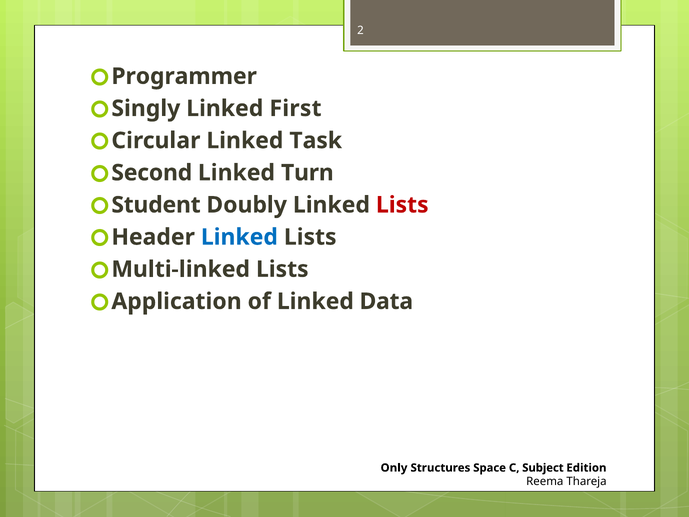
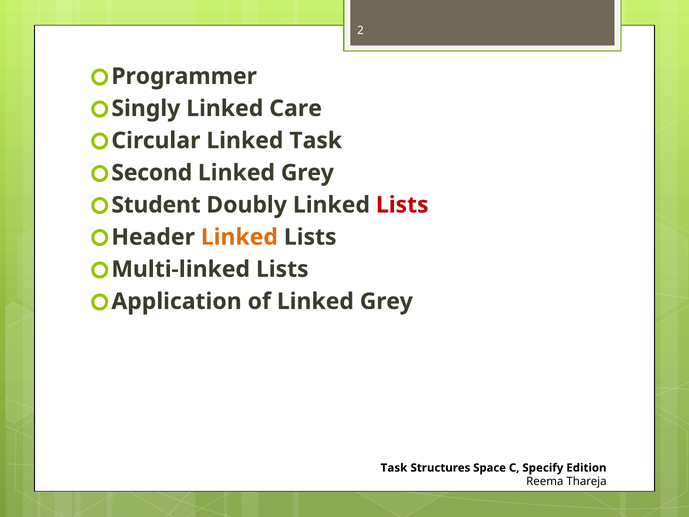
First: First -> Care (296, 108)
Turn: Turn -> Grey (307, 173)
Linked colour: blue -> orange (239, 237)
of Linked Data: Data -> Grey (386, 301)
Only: Only -> Task (394, 468)
Subject: Subject -> Specify (543, 468)
